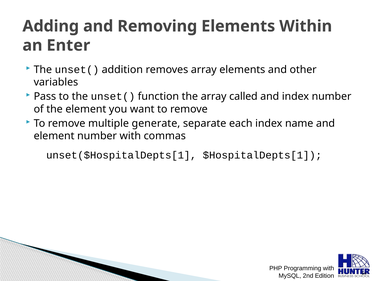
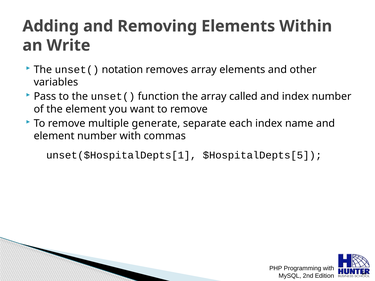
Enter: Enter -> Write (68, 45)
addition: addition -> notation (122, 70)
$HospitalDepts[1: $HospitalDepts[1 -> $HospitalDepts[5 (262, 155)
